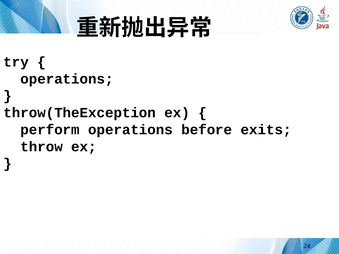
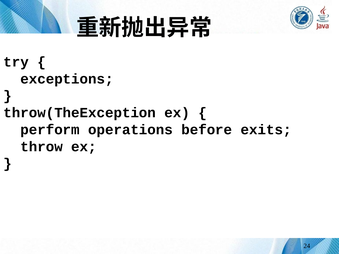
operations: operations -> exceptions (67, 79)
